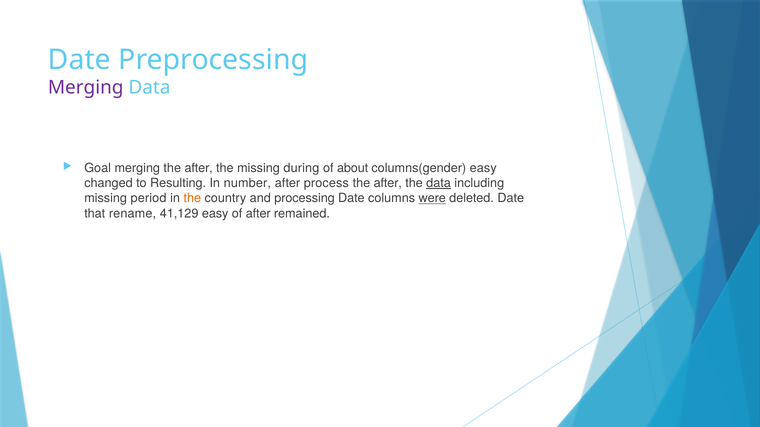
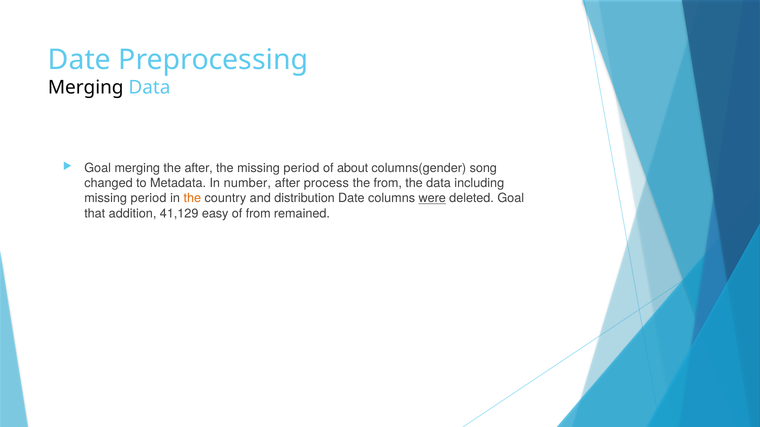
Merging colour: purple -> black (86, 88)
the missing during: during -> period (301, 168)
columns(gender easy: easy -> song (483, 168)
Resulting: Resulting -> Metadata (178, 183)
after: after -> from (388, 183)
data underline: present -> none (439, 183)
processing: processing -> distribution (305, 199)
deleted Date: Date -> Goal (511, 199)
rename: rename -> addition (133, 214)
of after: after -> from (258, 214)
